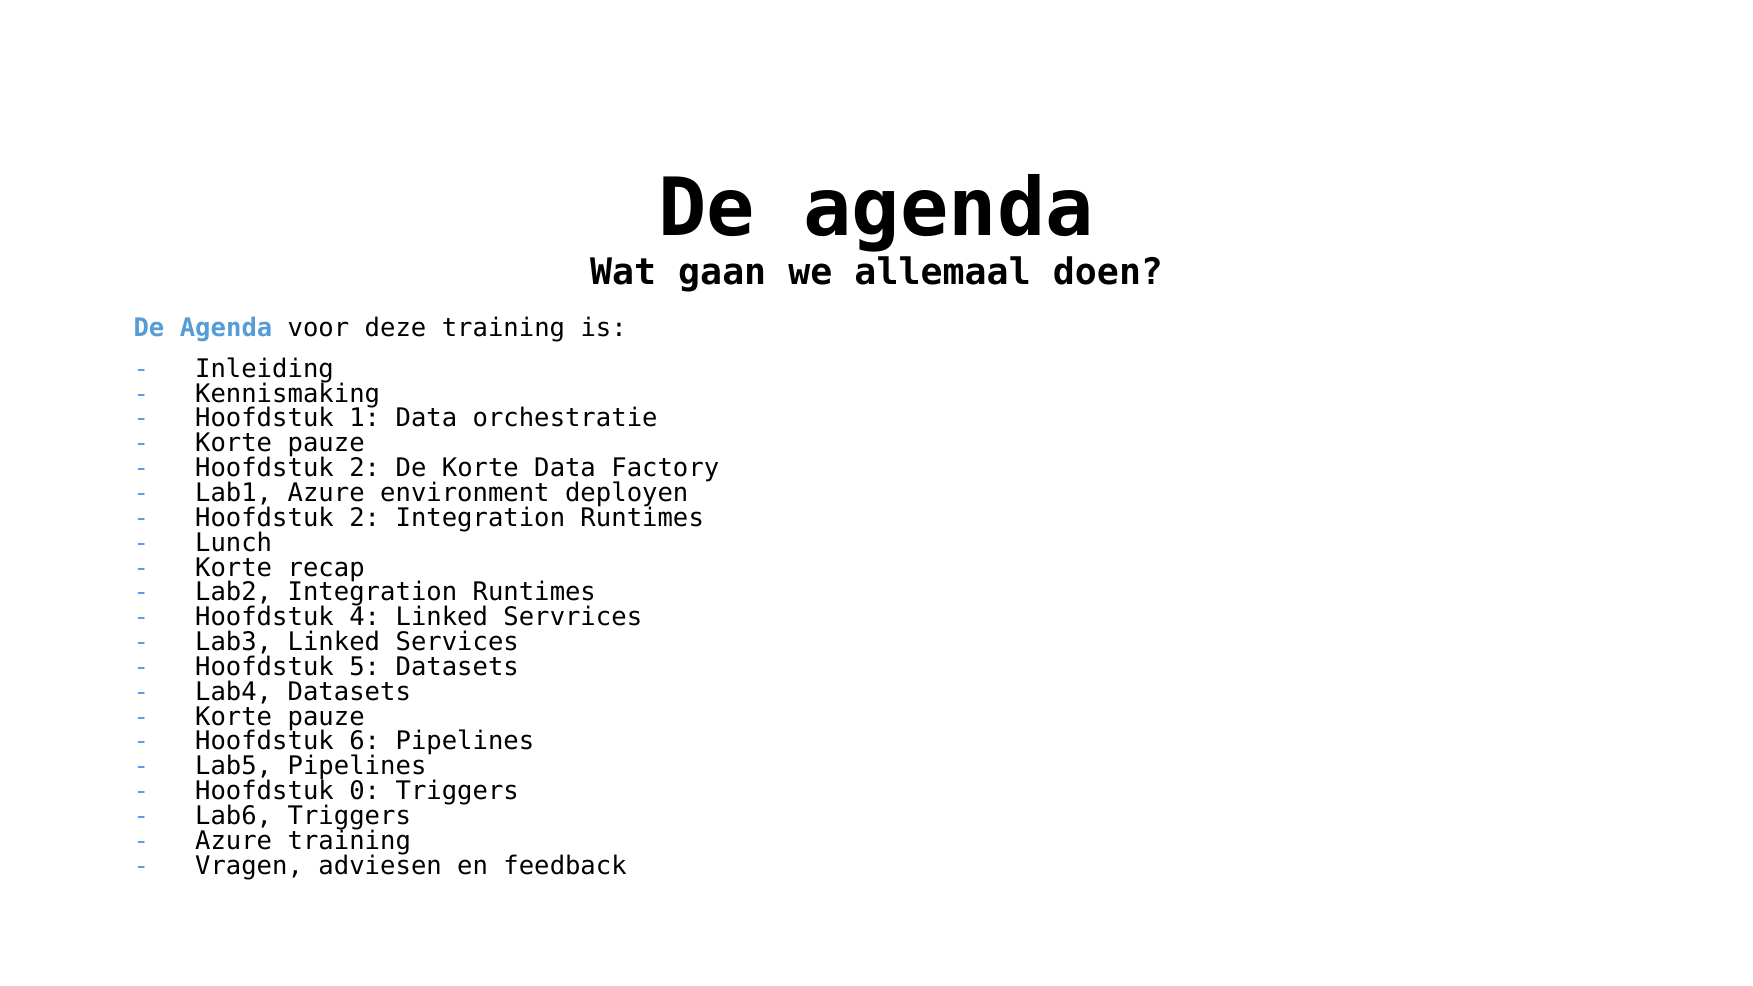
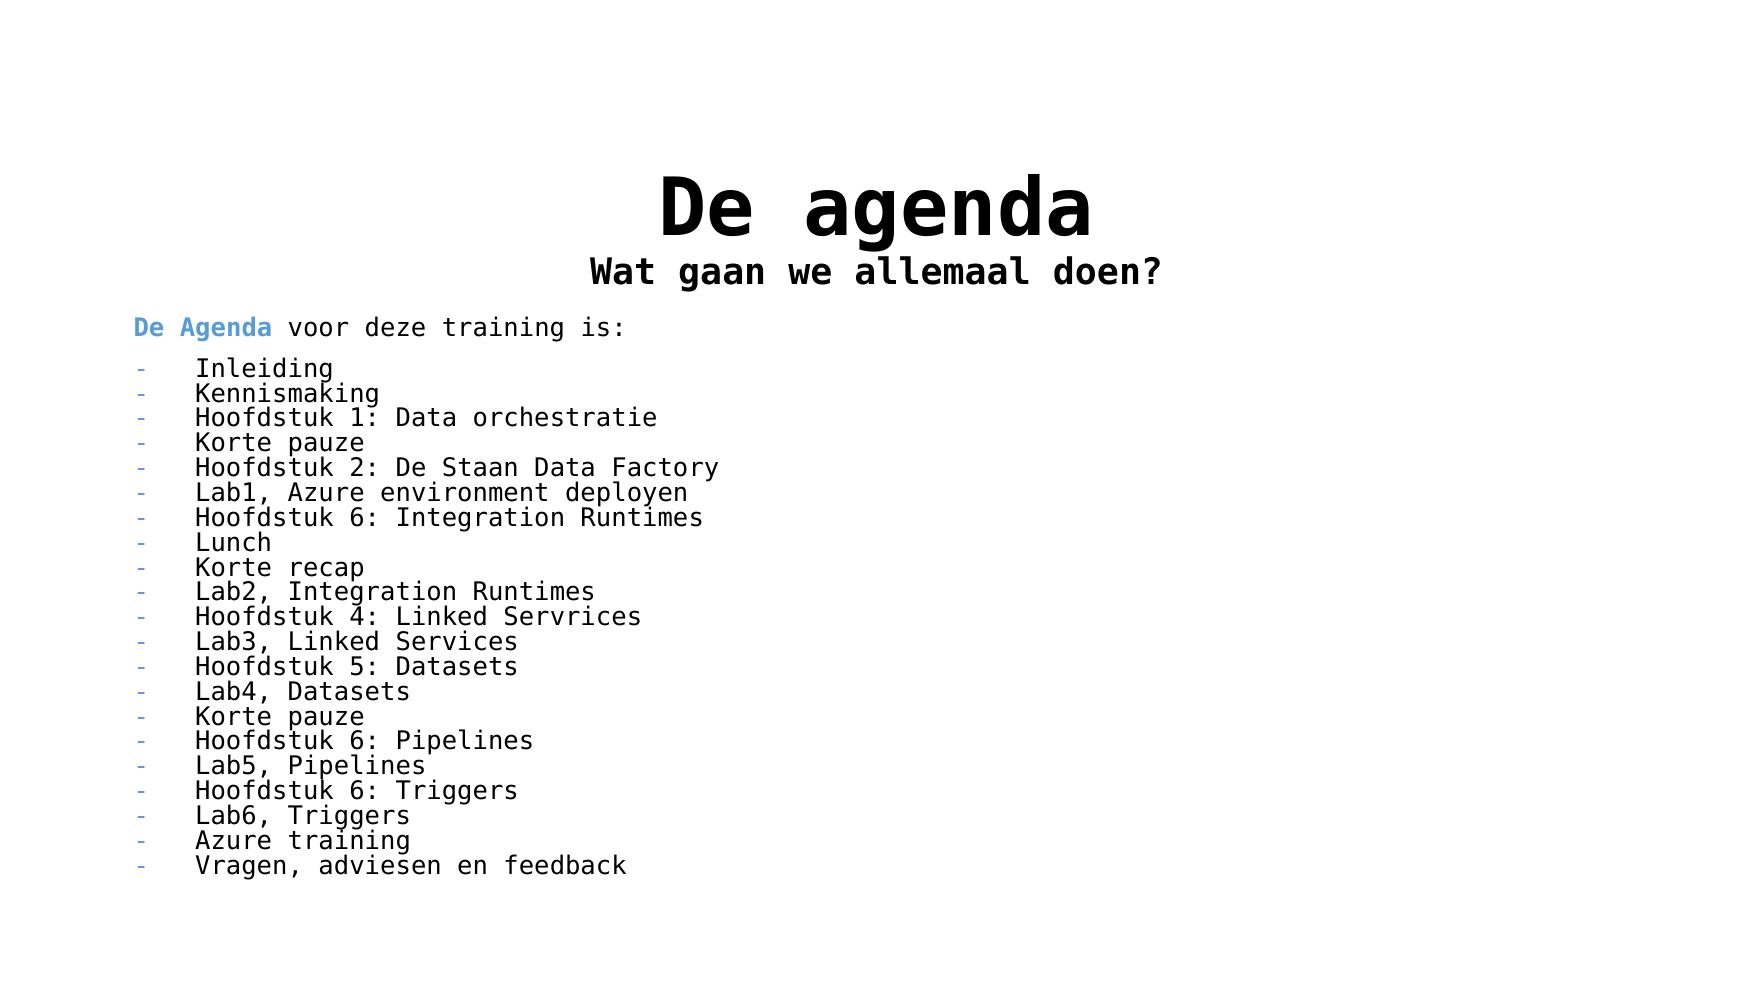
De Korte: Korte -> Staan (480, 468)
2: 2 -> 6 (365, 518)
0: 0 -> 6 (365, 791)
